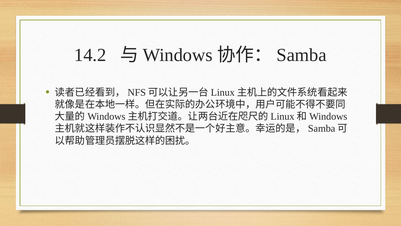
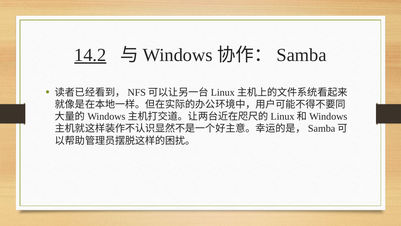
14.2 underline: none -> present (90, 55)
